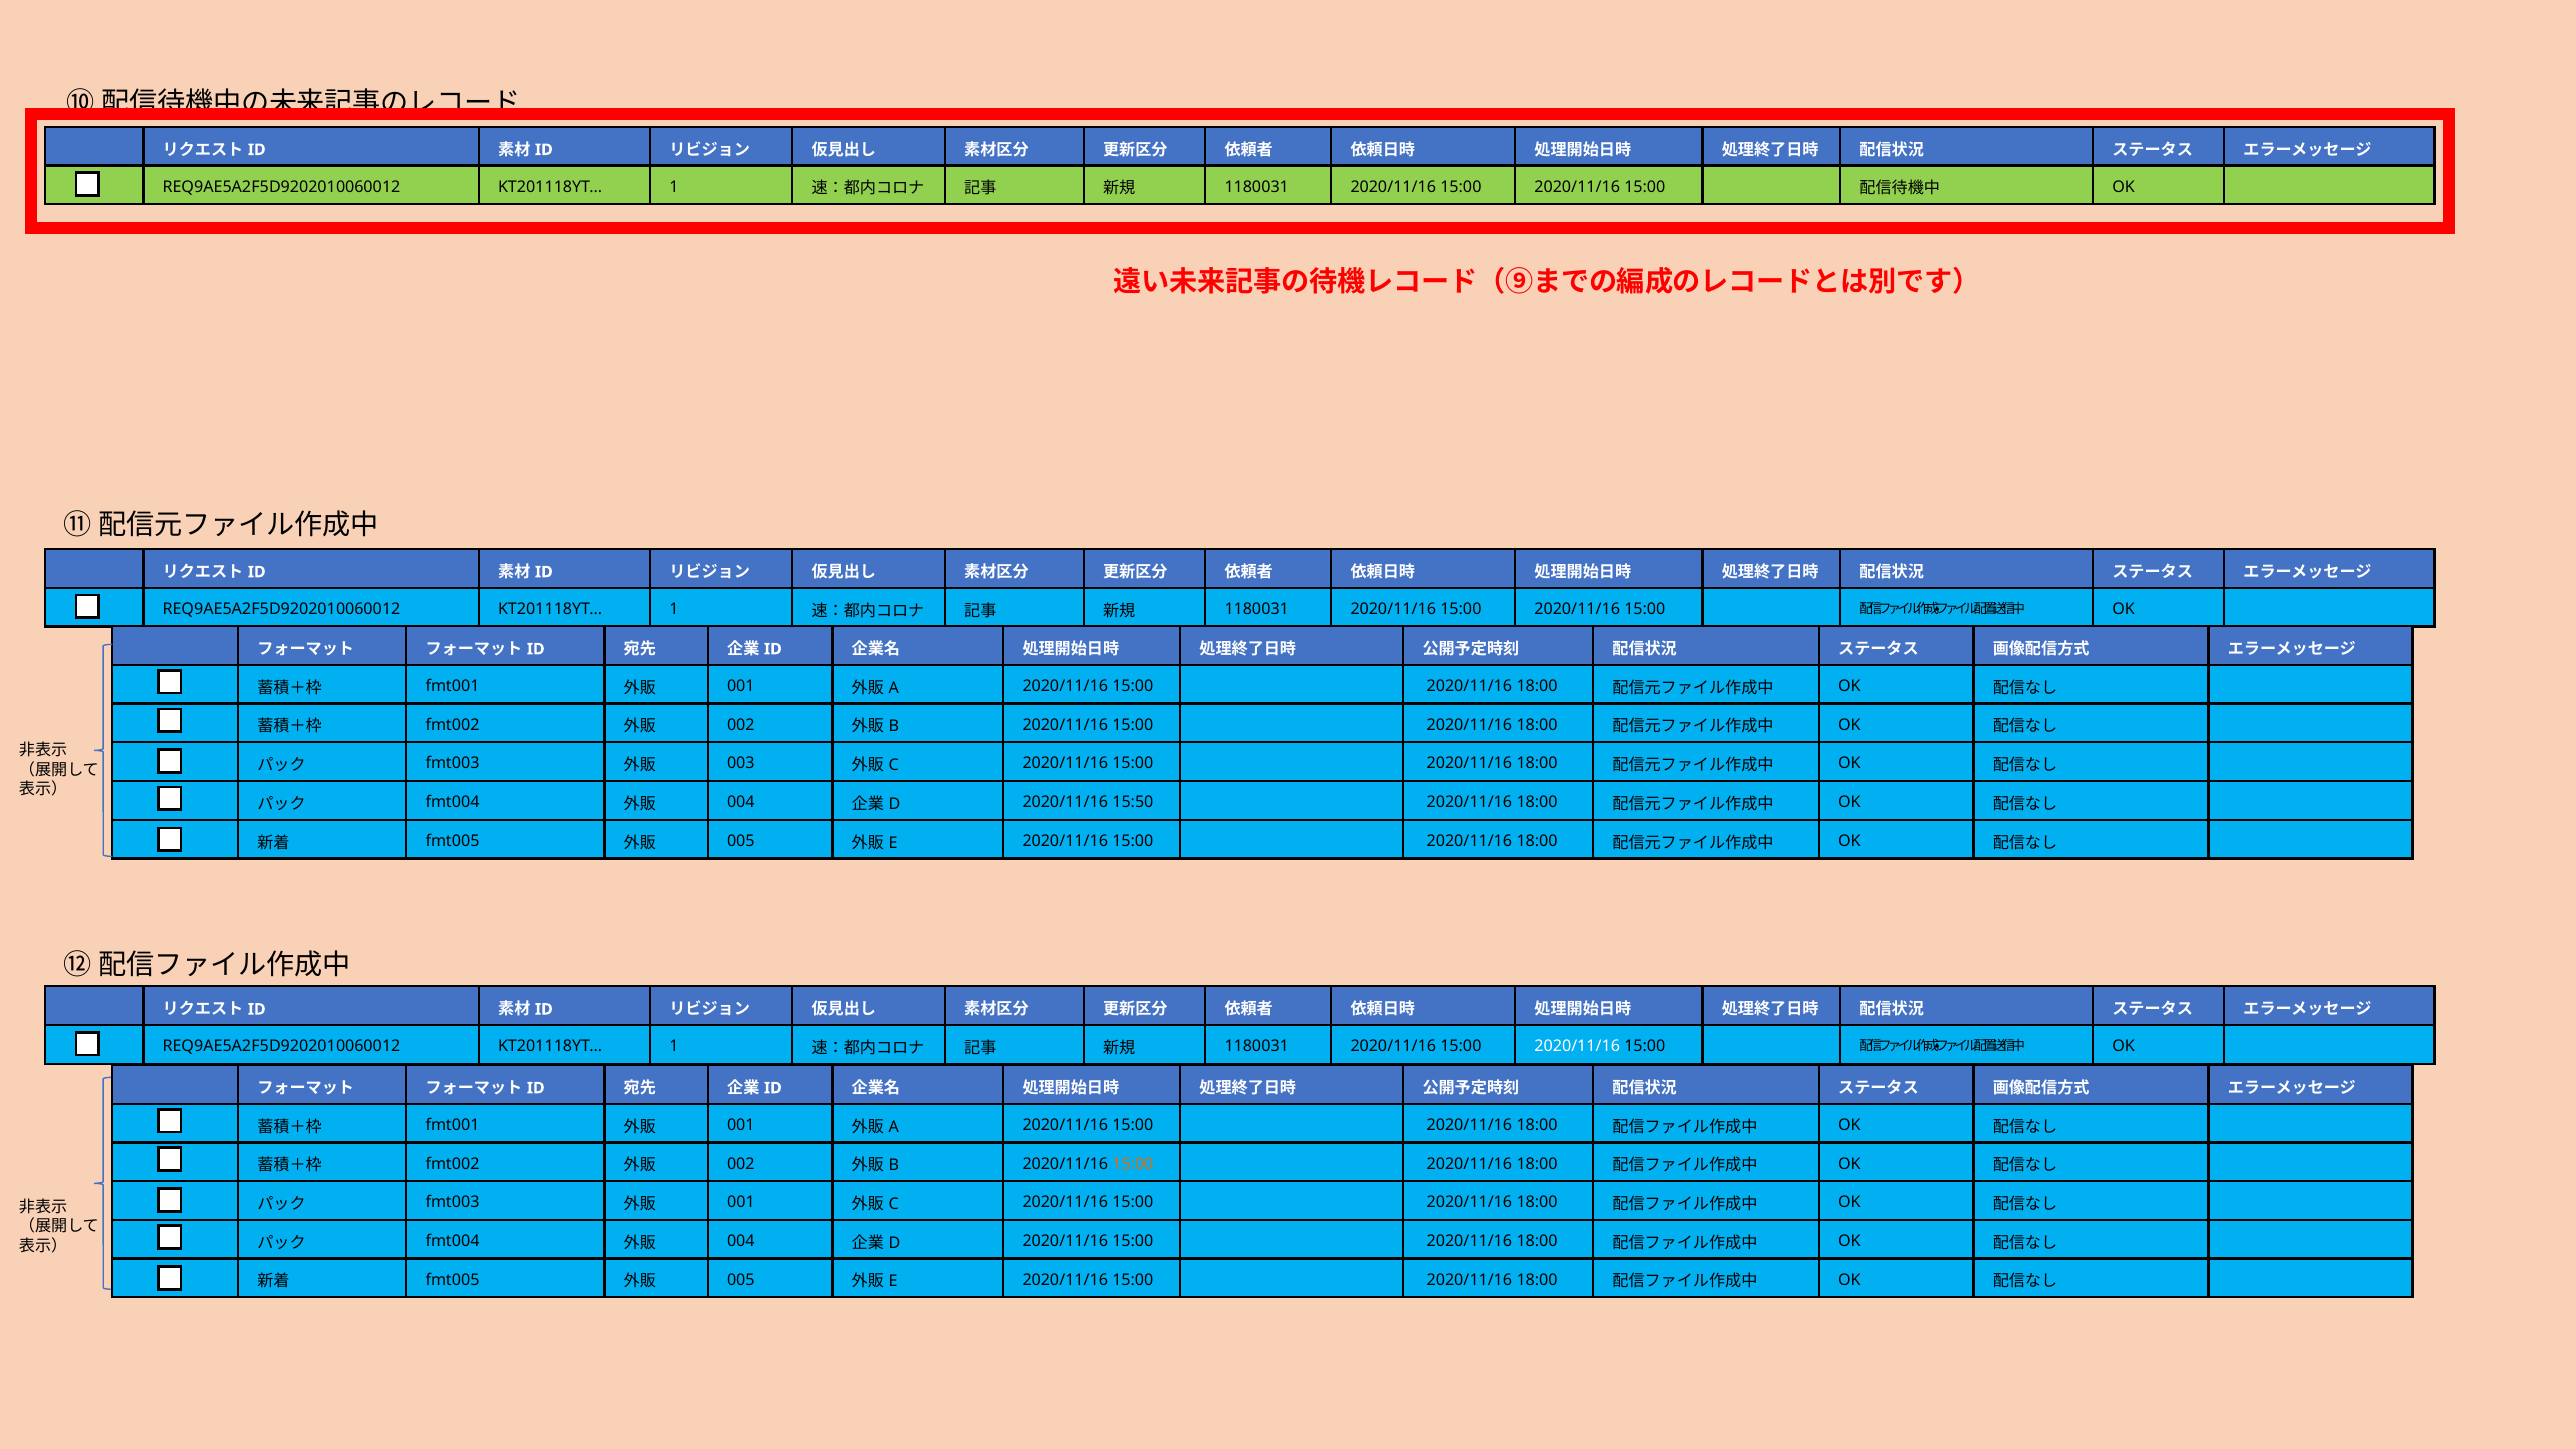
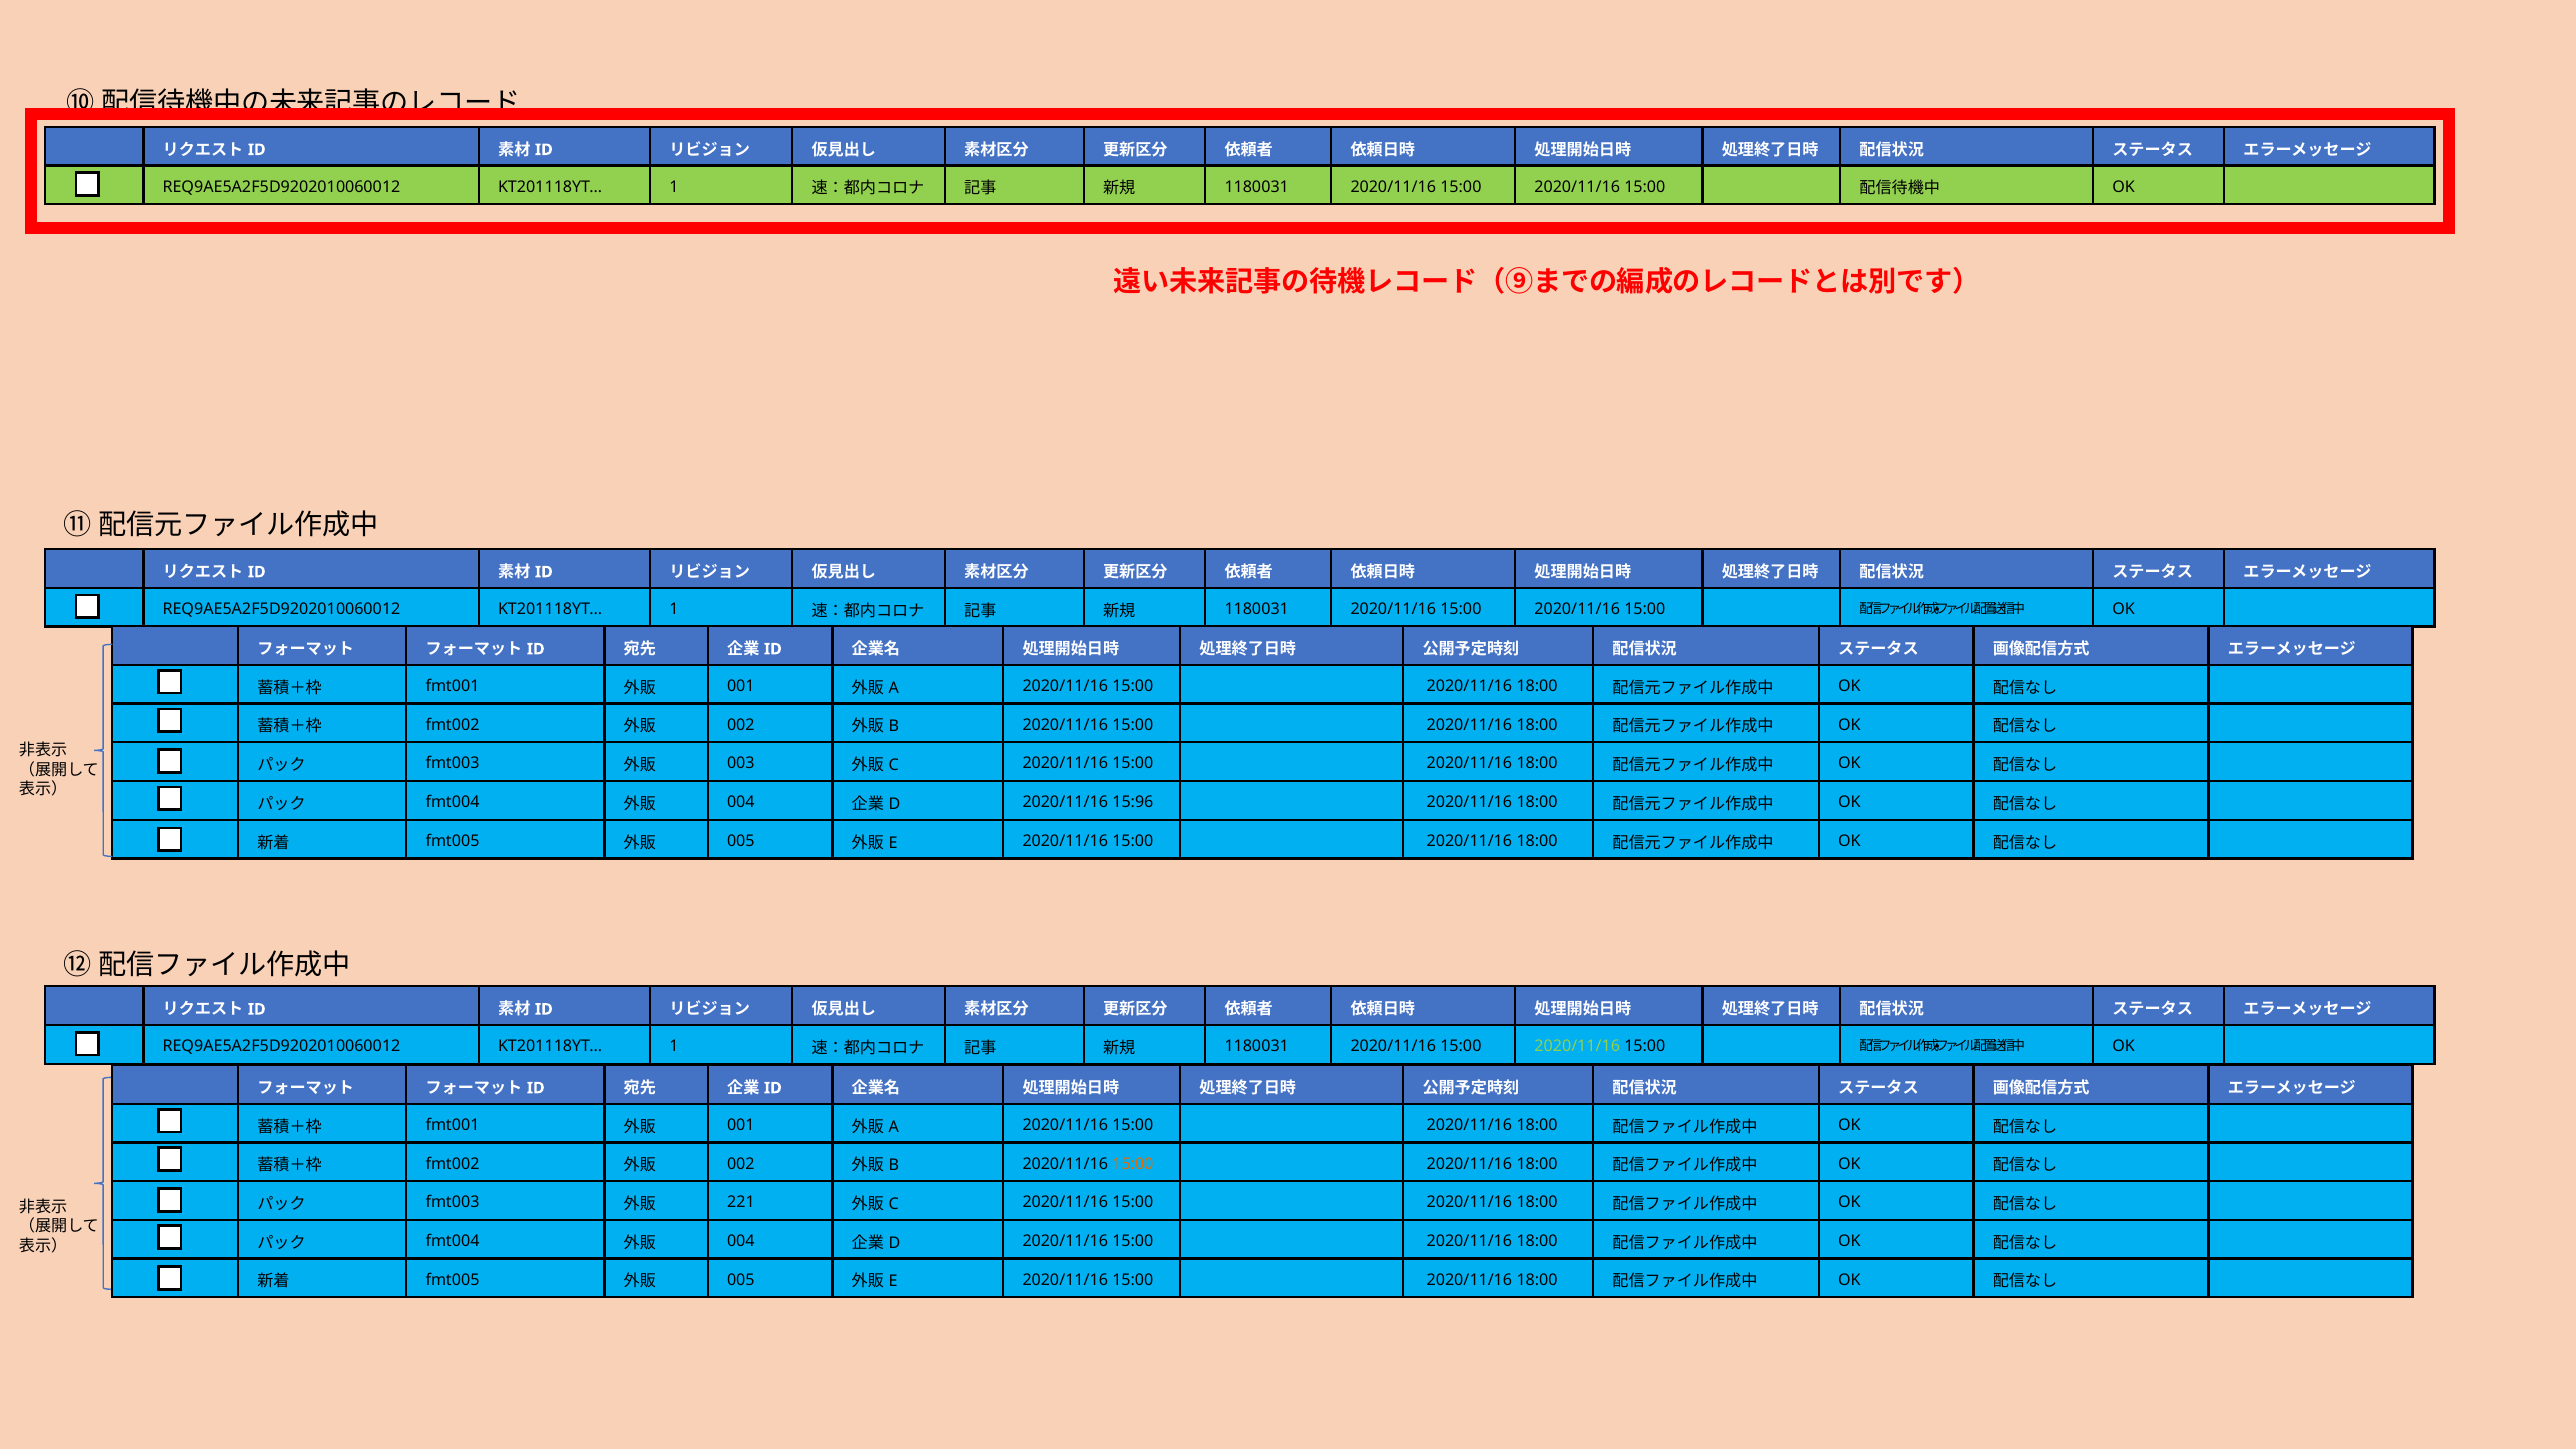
15:50: 15:50 -> 15:96 (1133, 802)
2020/11/16 colour: white -> light green (1577, 1046)
001: 001 -> 221 (741, 1202)
